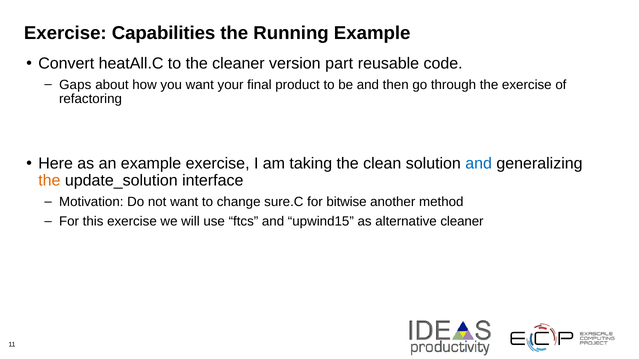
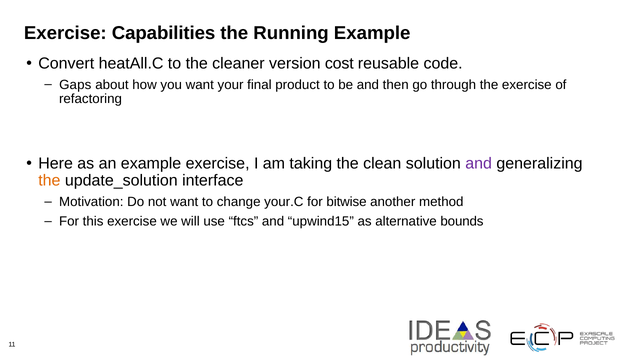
part: part -> cost (339, 64)
and colour: blue -> purple (479, 164)
sure.C: sure.C -> your.C (284, 202)
alternative cleaner: cleaner -> bounds (462, 222)
